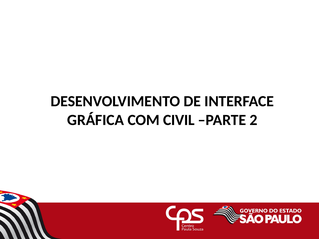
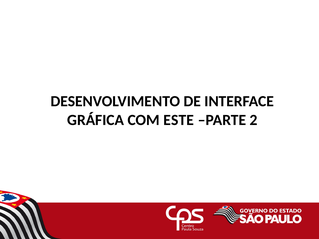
CIVIL: CIVIL -> ESTE (179, 120)
